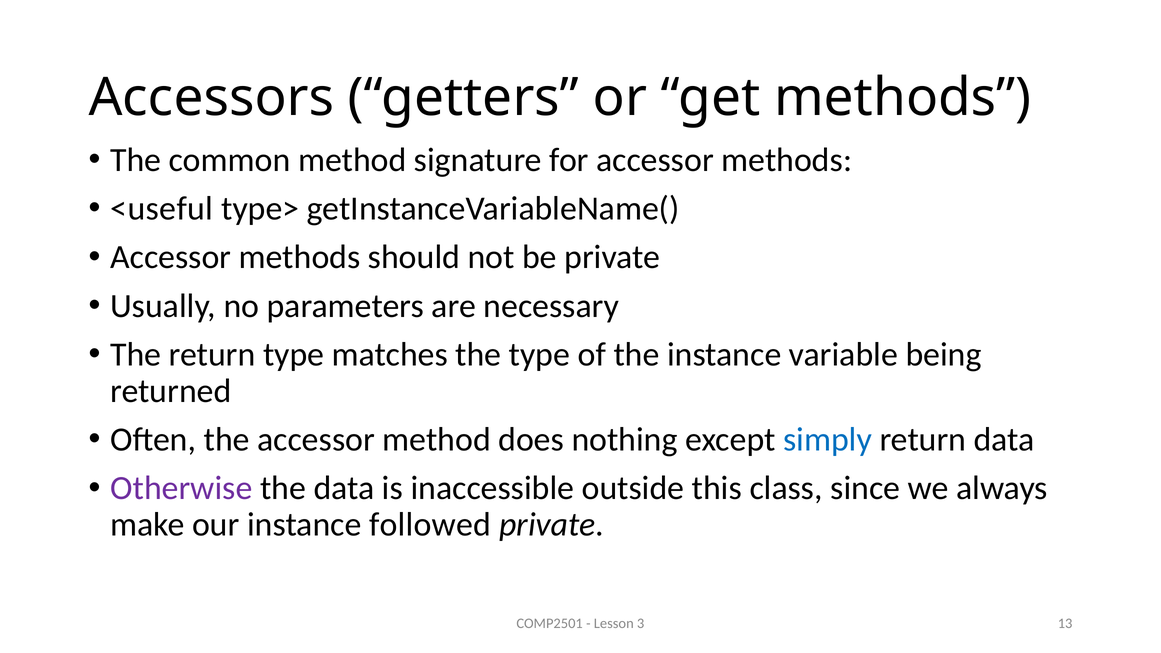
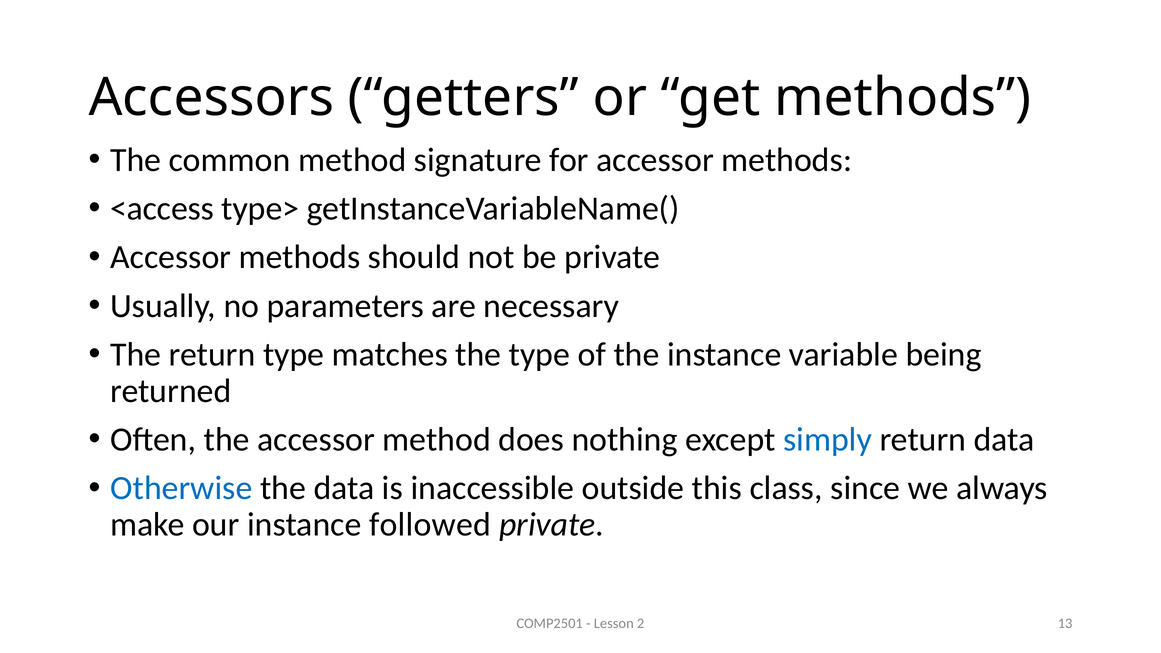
<useful: <useful -> <access (162, 209)
Otherwise colour: purple -> blue (181, 488)
3: 3 -> 2 (641, 624)
